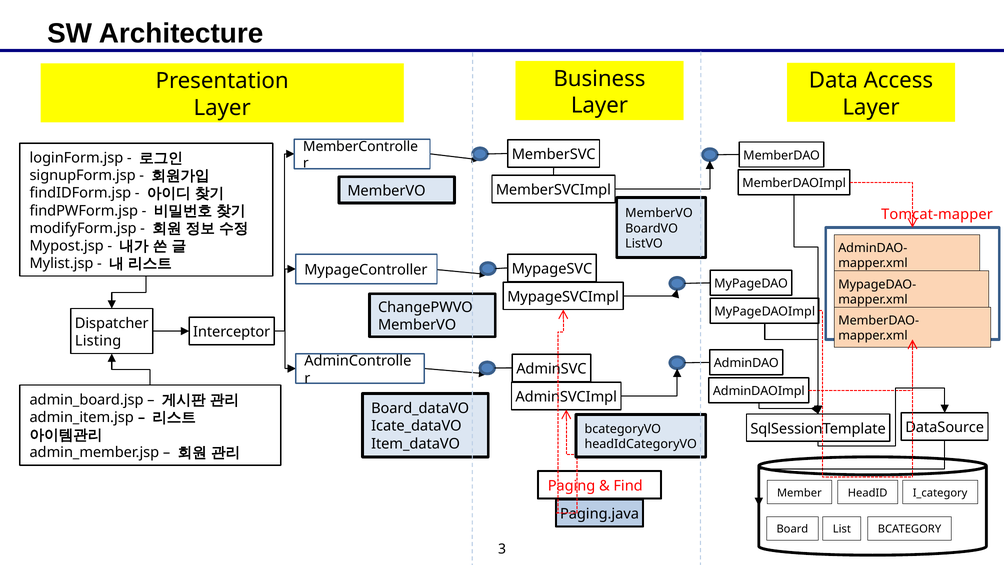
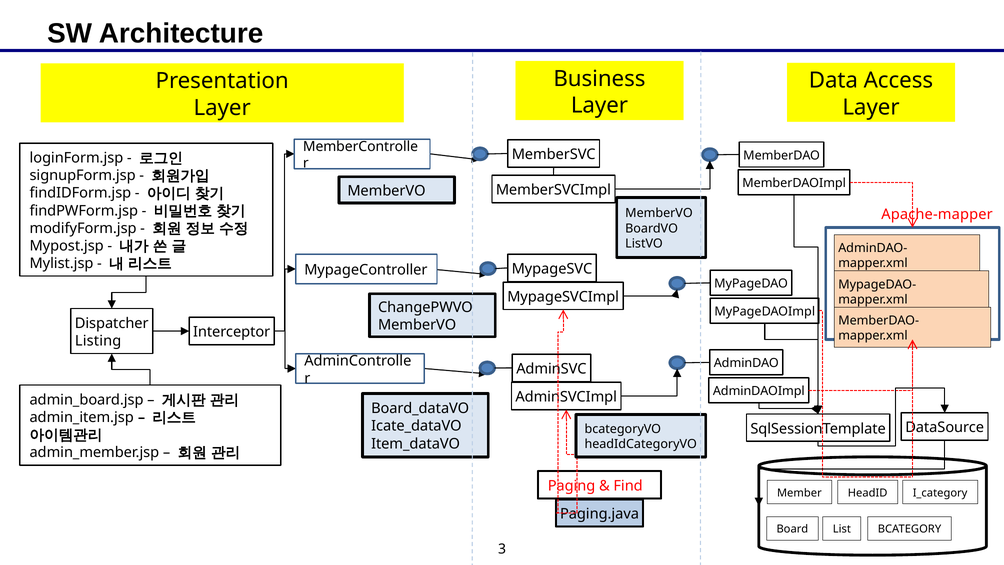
Tomcat-mapper: Tomcat-mapper -> Apache-mapper (937, 214)
